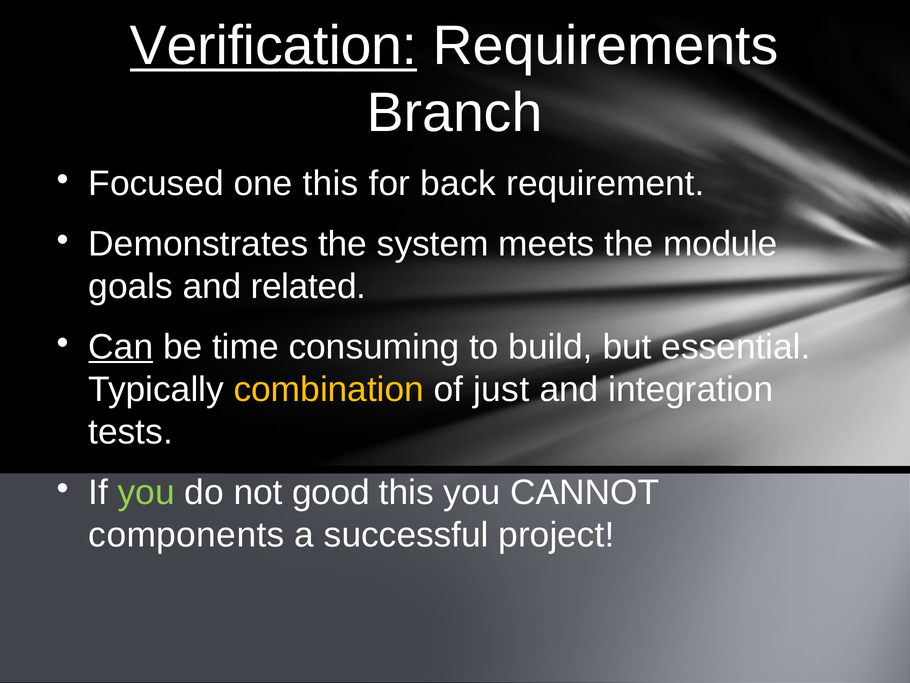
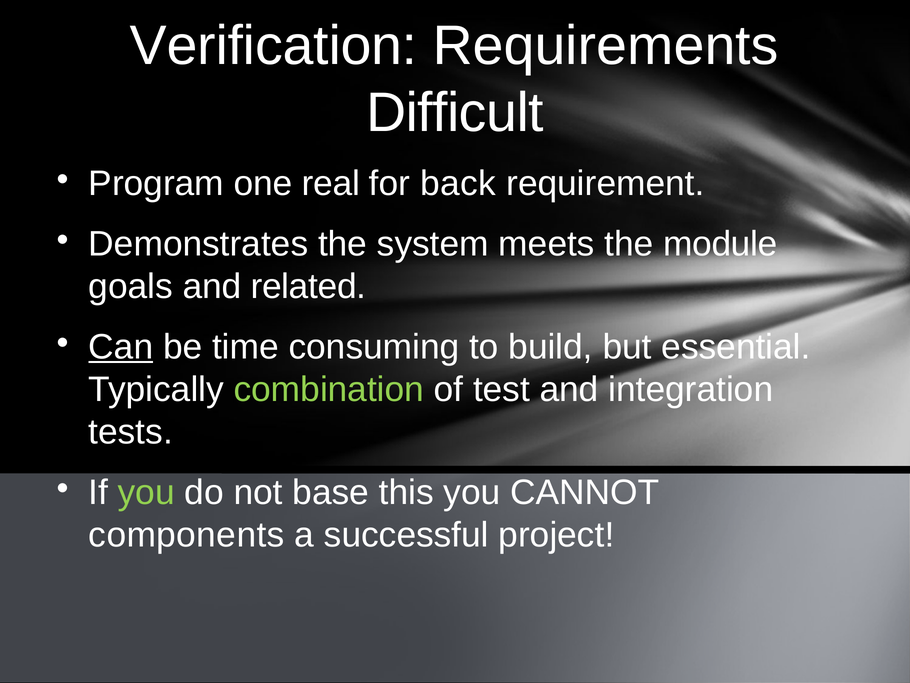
Verification underline: present -> none (274, 46)
Branch: Branch -> Difficult (455, 113)
Focused: Focused -> Program (156, 183)
one this: this -> real (331, 183)
combination colour: yellow -> light green (329, 389)
just: just -> test (501, 389)
good: good -> base (331, 492)
